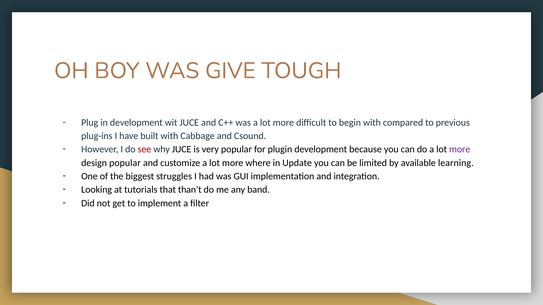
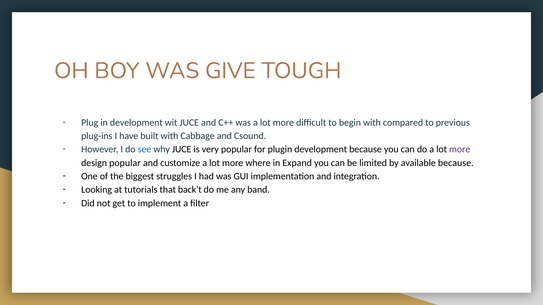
see colour: red -> blue (144, 150)
Update: Update -> Expand (297, 163)
available learning: learning -> because (456, 163)
than’t: than’t -> back’t (190, 190)
